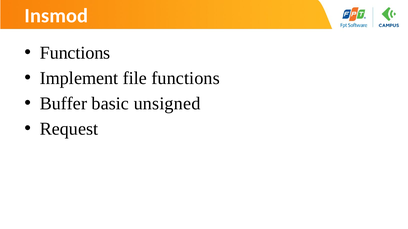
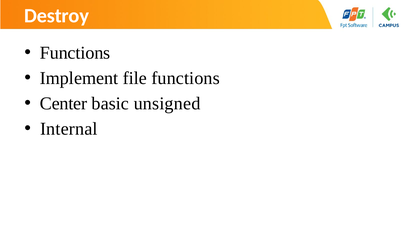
Insmod: Insmod -> Destroy (57, 16)
Buffer: Buffer -> Center (64, 104)
Request: Request -> Internal (69, 129)
